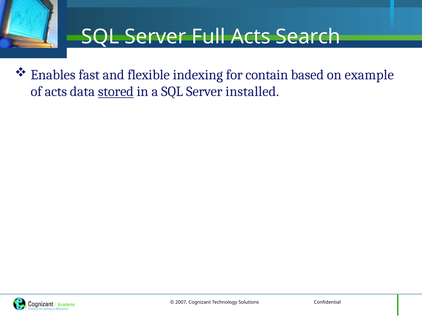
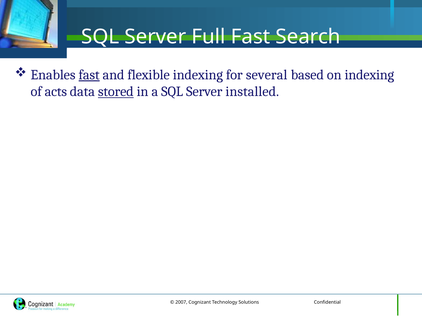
Full Acts: Acts -> Fast (251, 37)
fast underline: none -> present (89, 75)
contain: contain -> several (267, 75)
on example: example -> indexing (369, 75)
